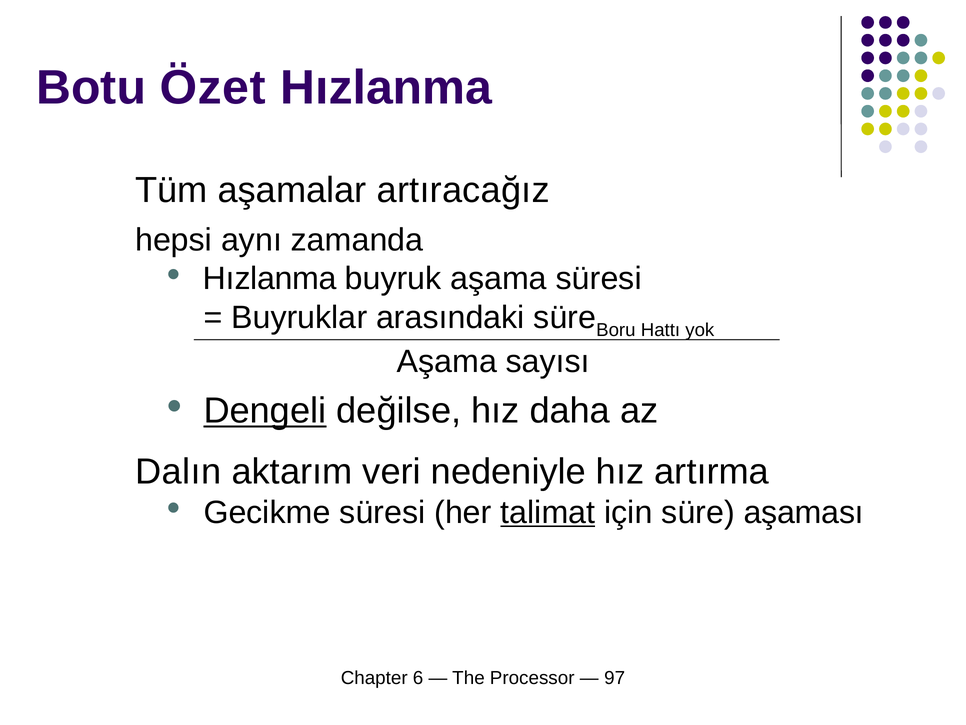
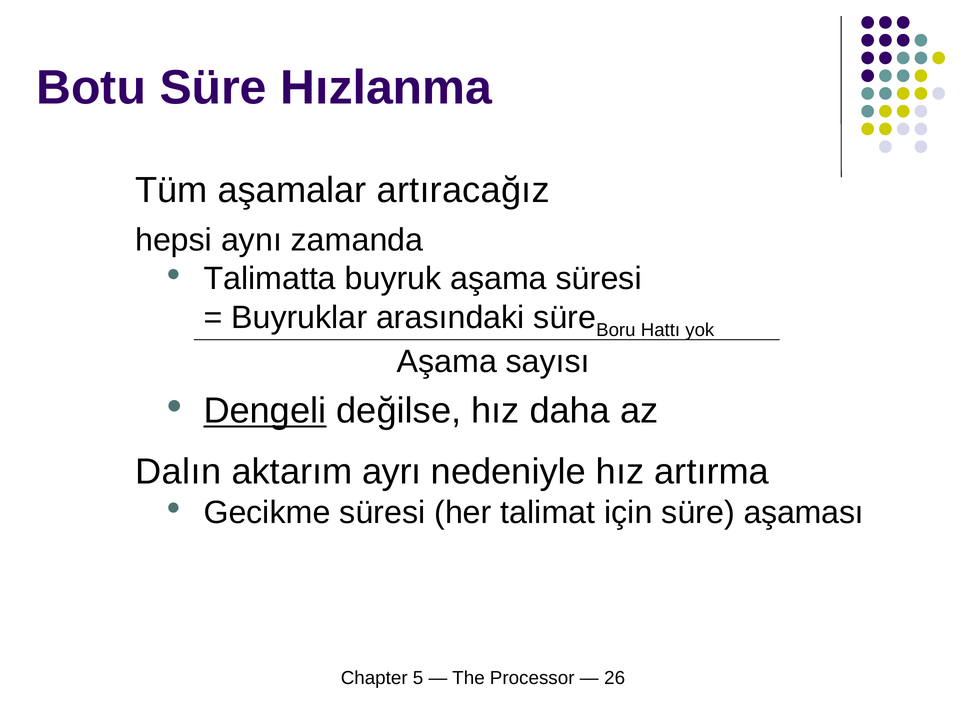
Botu Özet: Özet -> Süre (213, 88)
Hızlanma: Hızlanma -> Talimatta (270, 279)
veri: veri -> ayrı (392, 471)
talimat underline: present -> none (548, 512)
6: 6 -> 5 (418, 678)
97: 97 -> 26 (615, 678)
